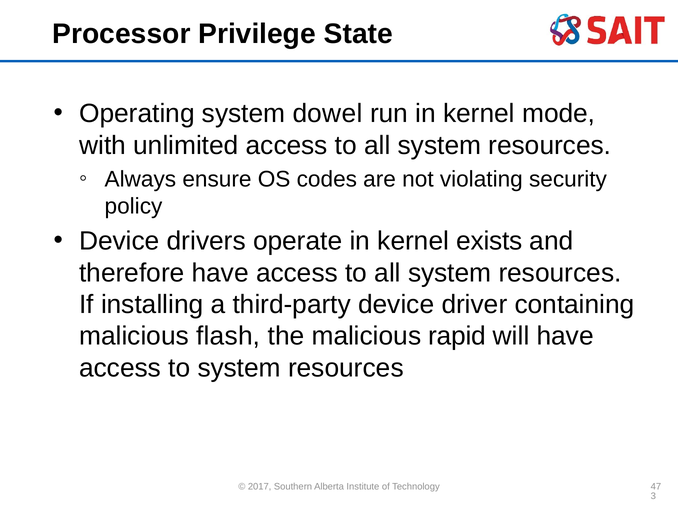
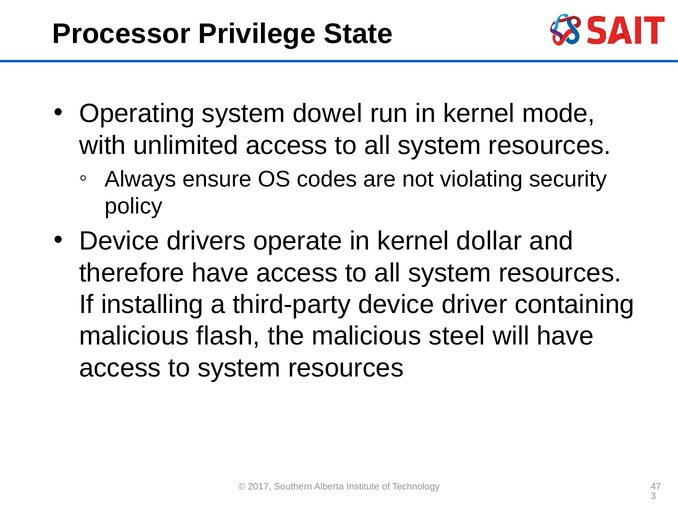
exists: exists -> dollar (489, 241)
rapid: rapid -> steel (457, 336)
